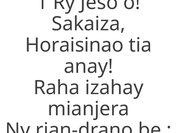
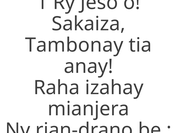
Horaisinao: Horaisinao -> Tambonay (74, 45)
